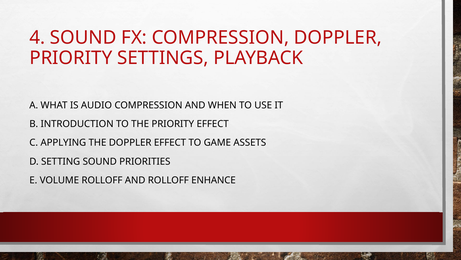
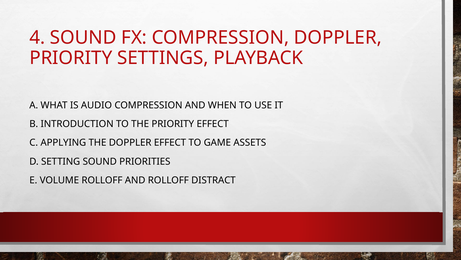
ENHANCE: ENHANCE -> DISTRACT (213, 180)
